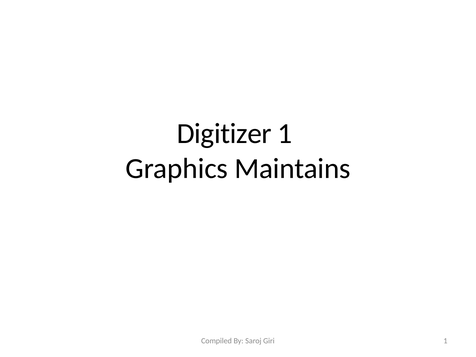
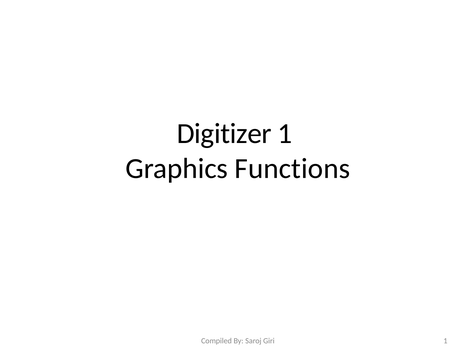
Maintains: Maintains -> Functions (292, 169)
